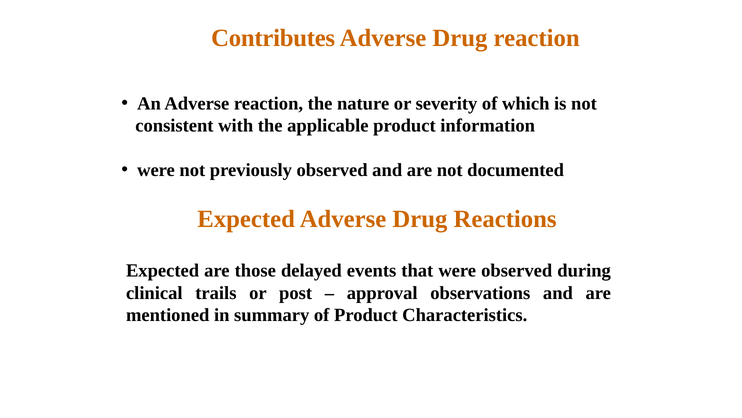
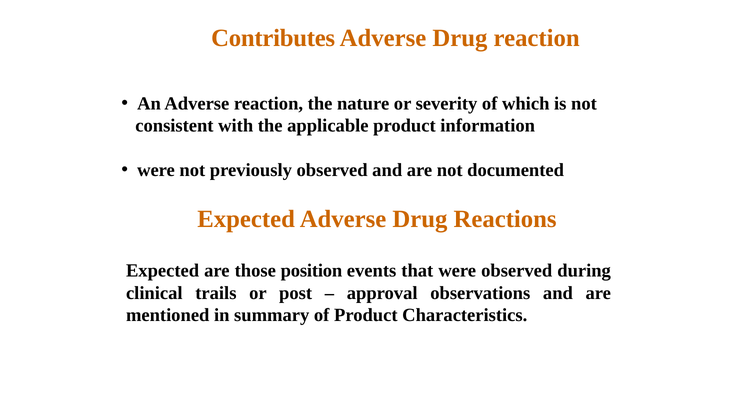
delayed: delayed -> position (311, 270)
